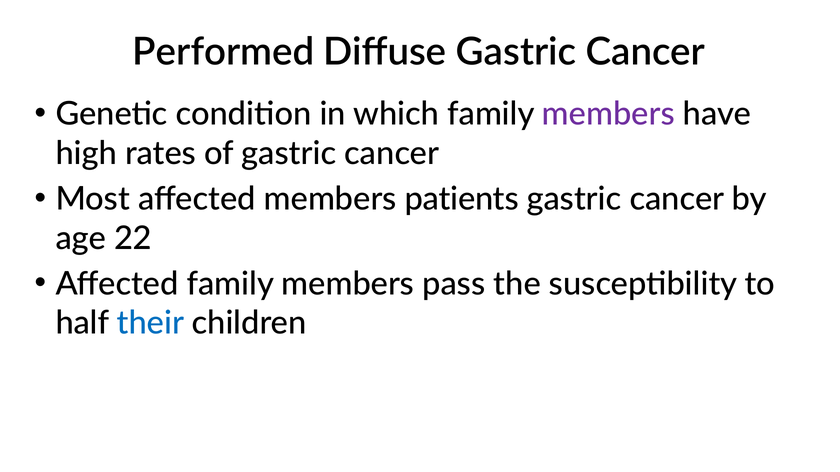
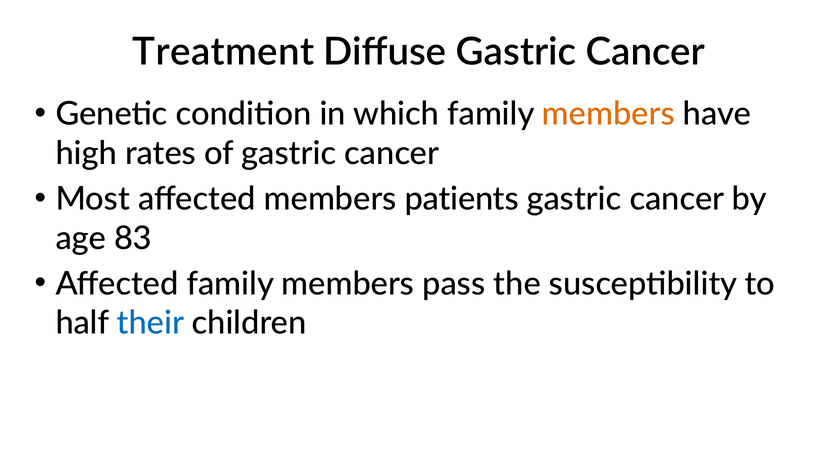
Performed: Performed -> Treatment (223, 52)
members colour: purple -> orange (608, 114)
22: 22 -> 83 (133, 239)
